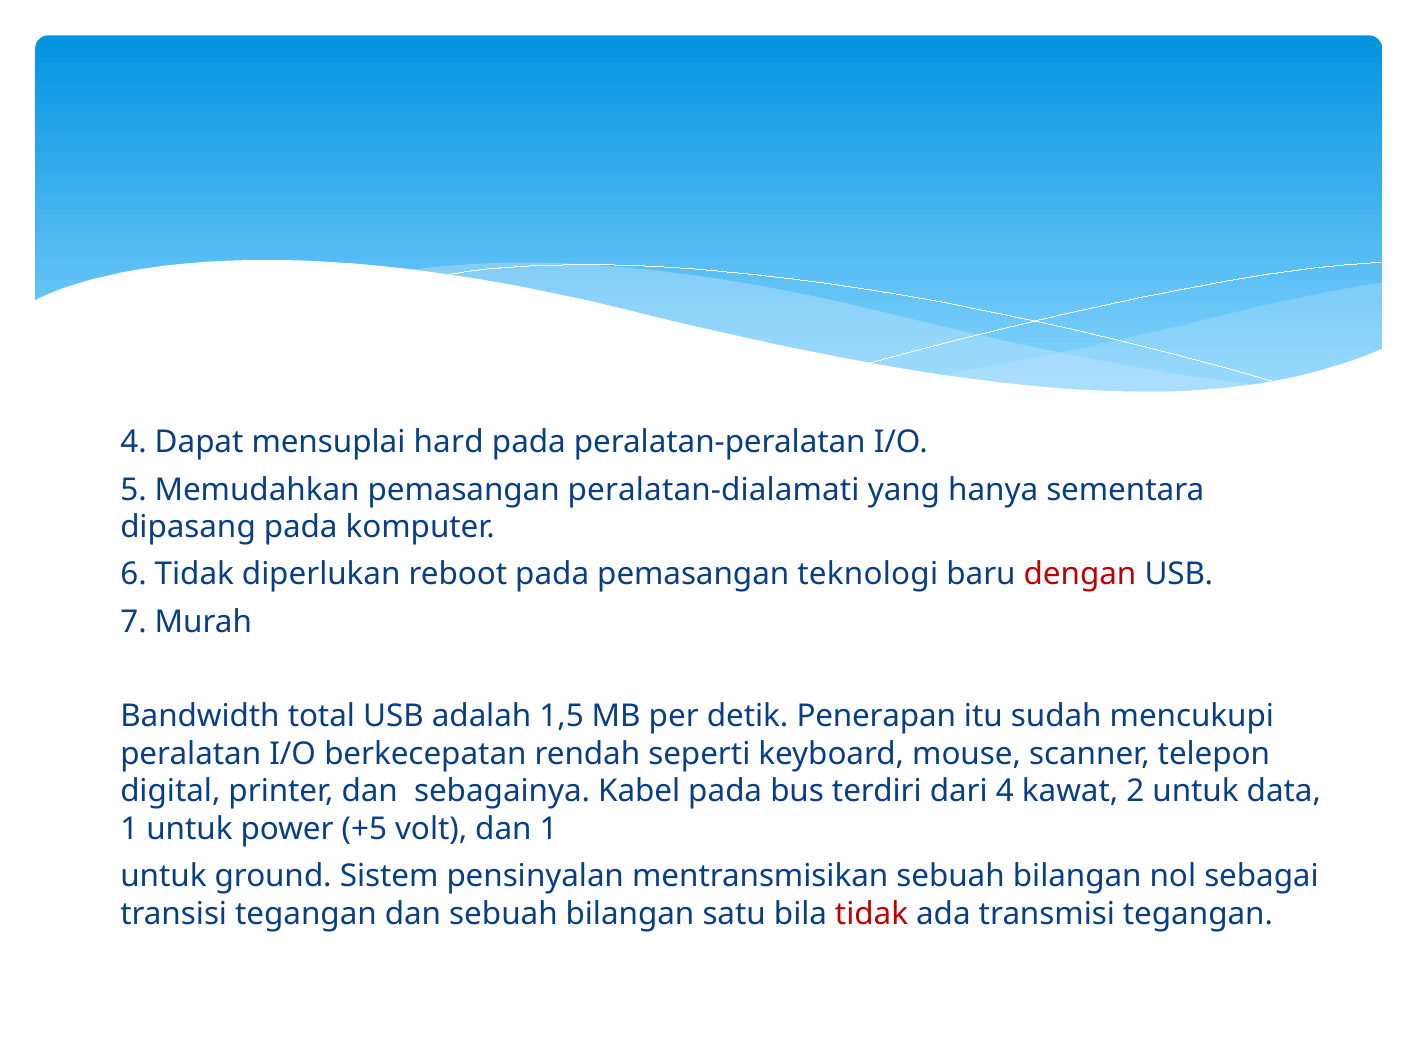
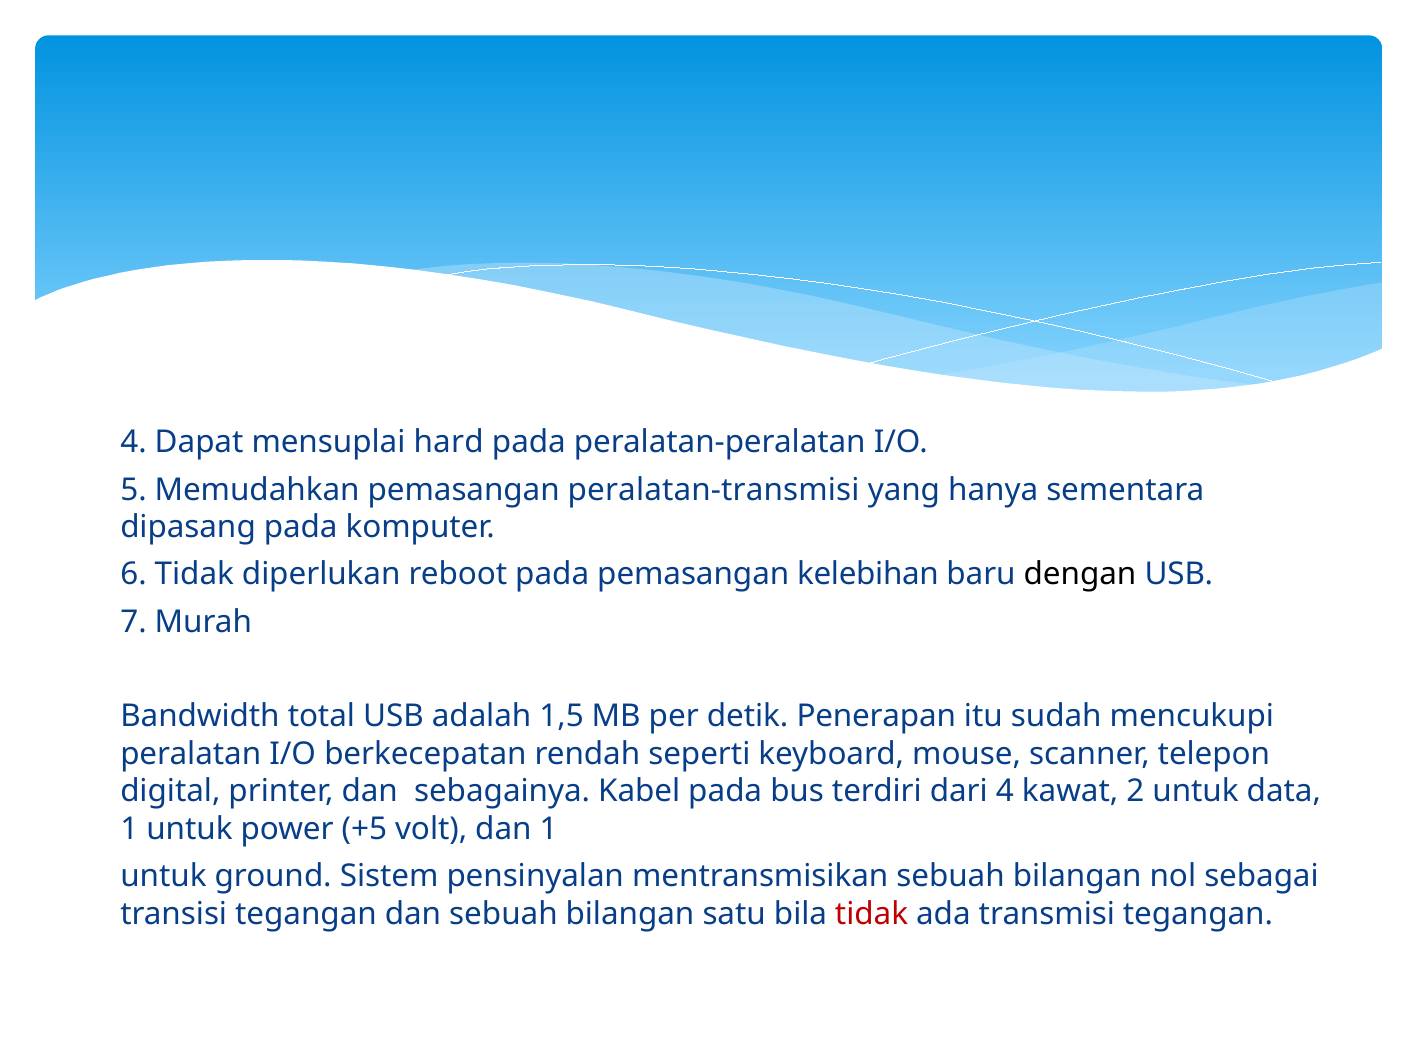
peralatan-dialamati: peralatan-dialamati -> peralatan-transmisi (714, 490)
teknologi: teknologi -> kelebihan (868, 575)
dengan colour: red -> black (1080, 575)
